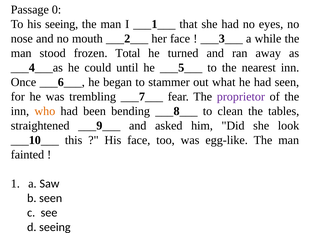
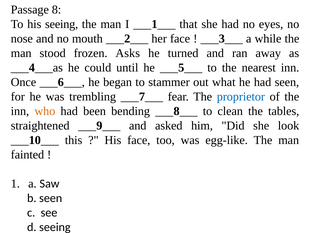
0: 0 -> 8 (57, 10)
Total: Total -> Asks (128, 53)
proprietor colour: purple -> blue (241, 96)
